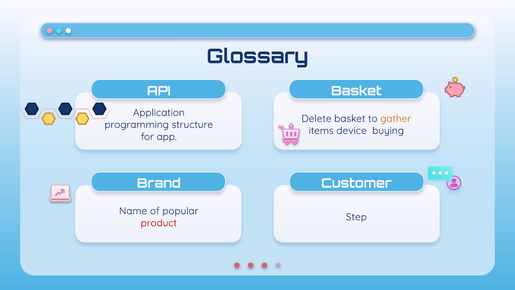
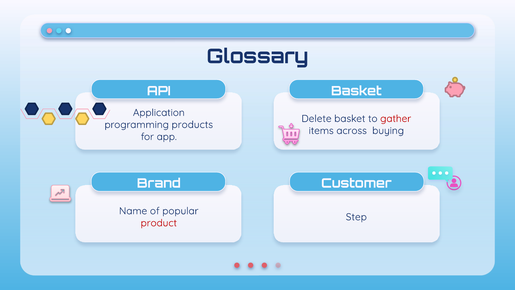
gather colour: orange -> red (396, 119)
structure: structure -> products (192, 125)
device: device -> across (352, 131)
